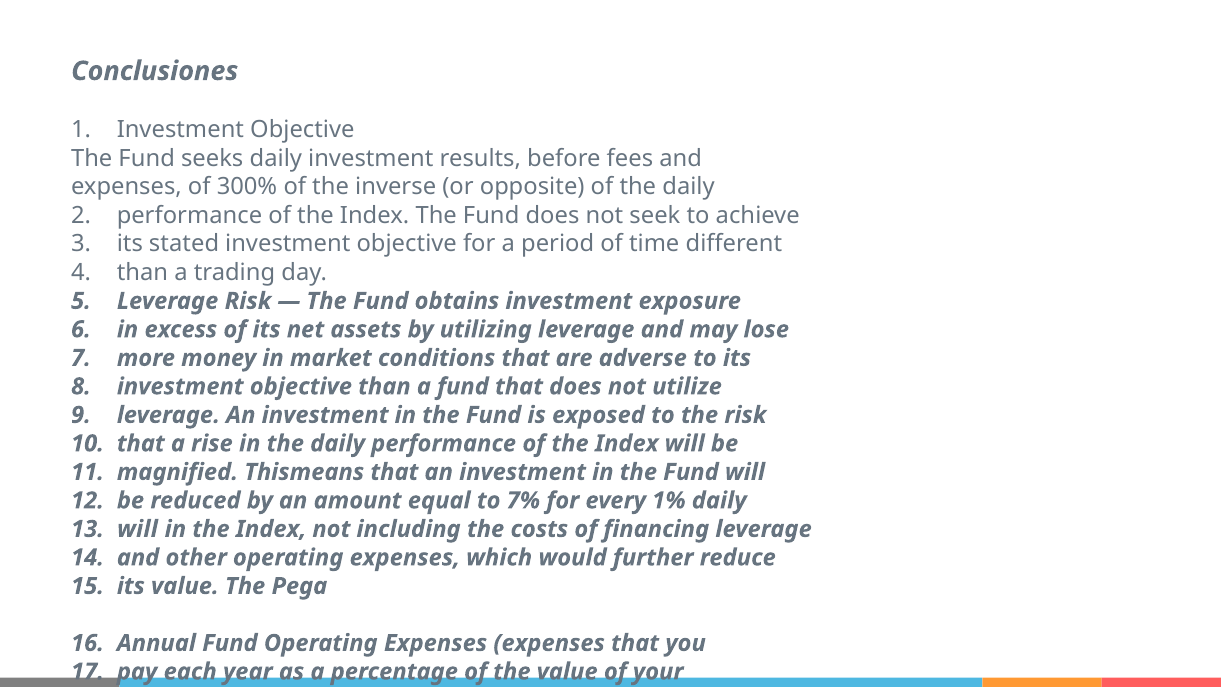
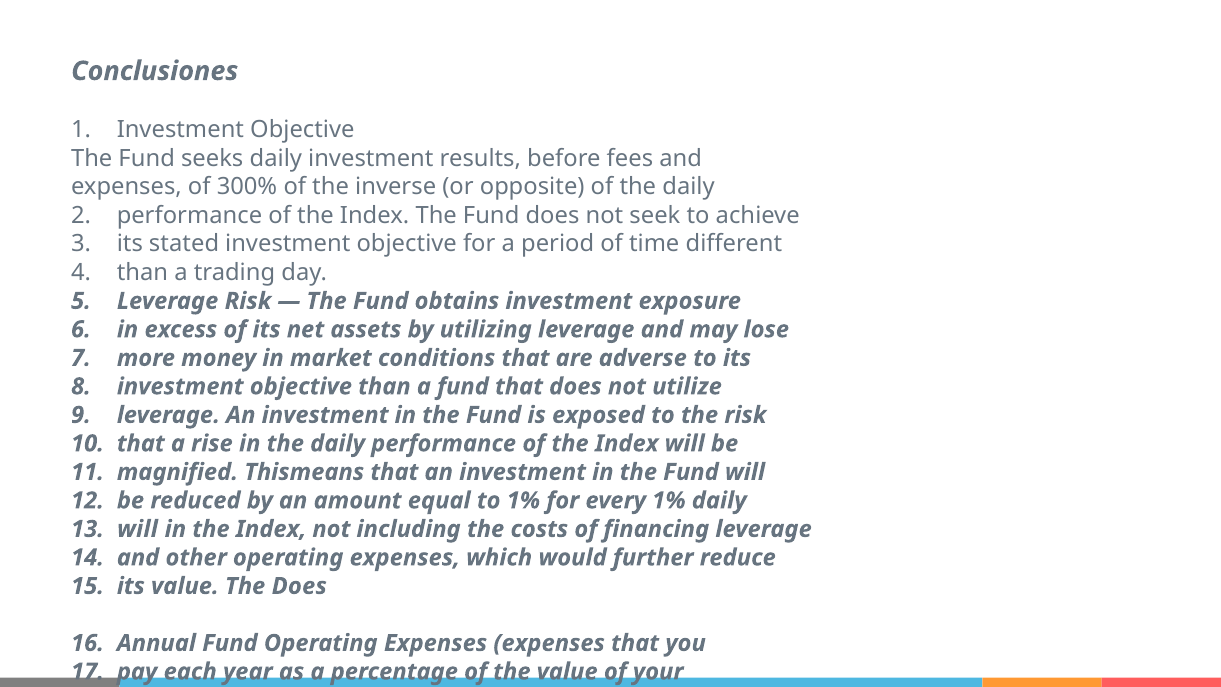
to 7%: 7% -> 1% (523, 500)
The Pega: Pega -> Does (299, 586)
